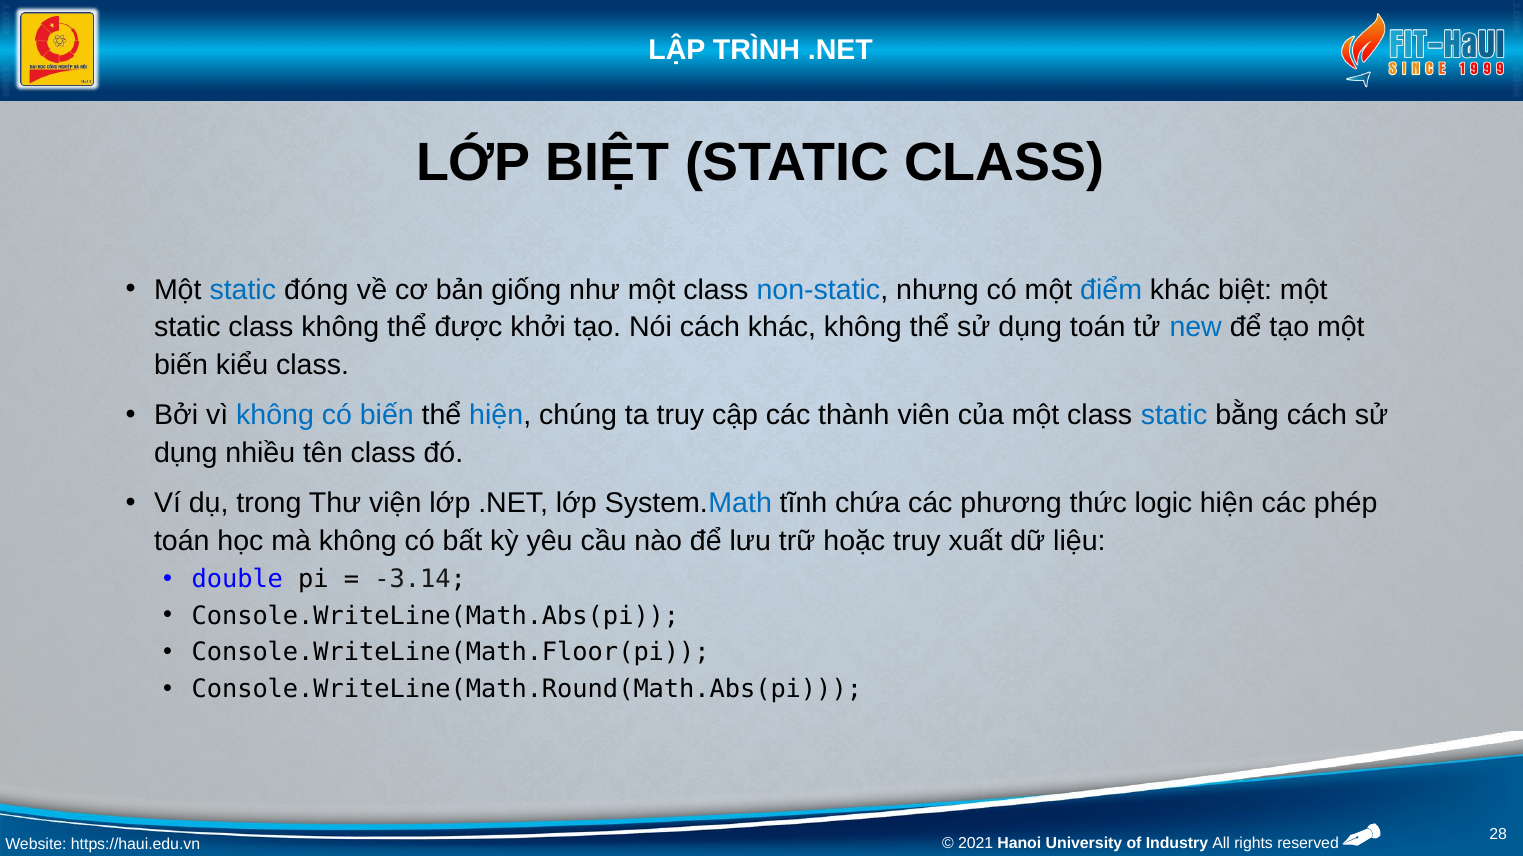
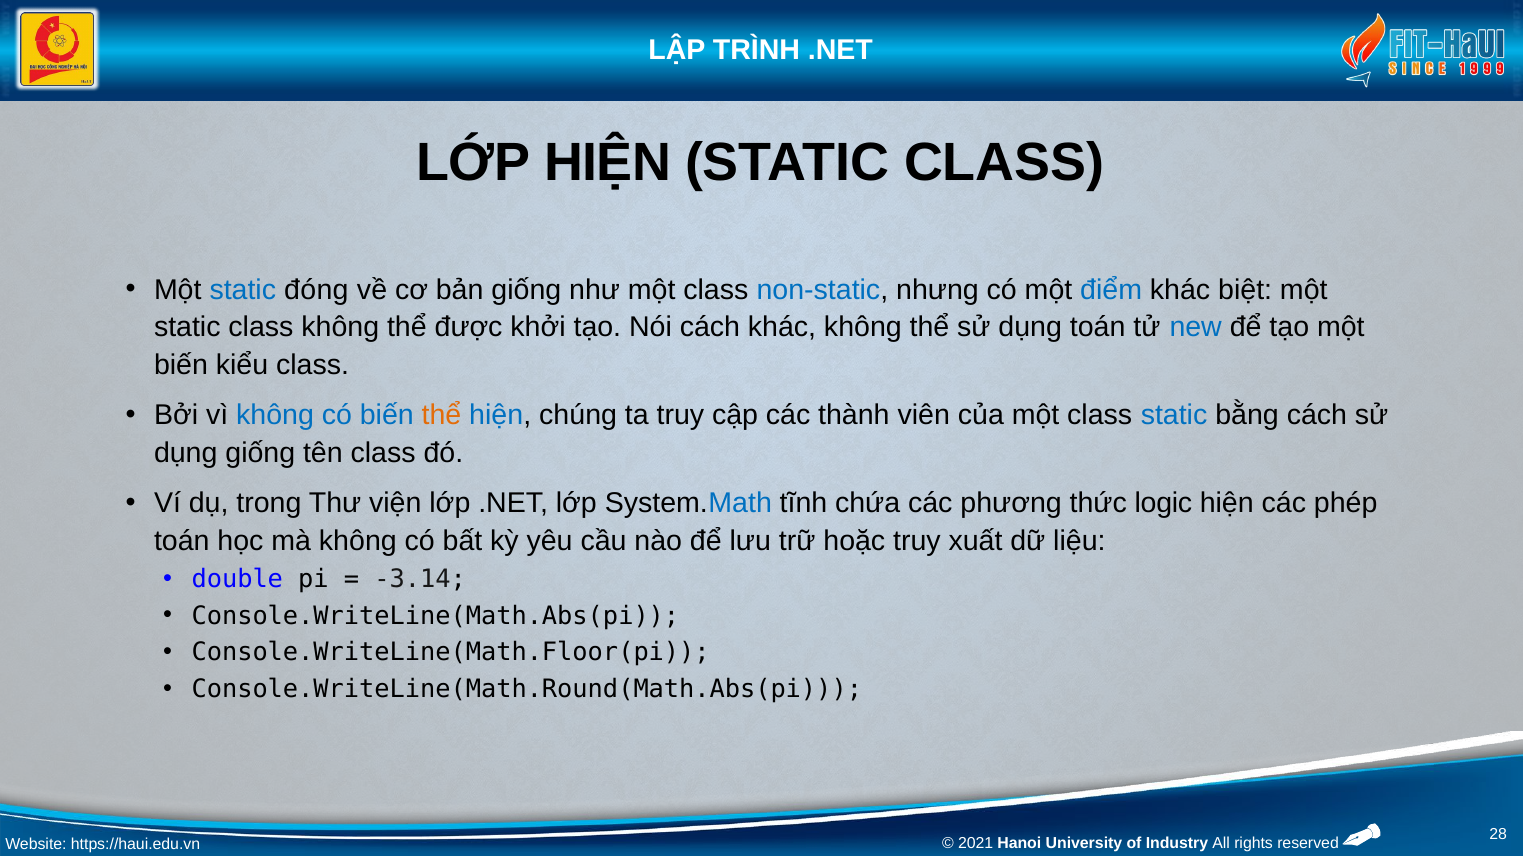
LỚP BIỆT: BIỆT -> HIỆN (608, 163)
thể colour: black -> orange (442, 416)
dụng nhiều: nhiều -> giống (260, 453)
